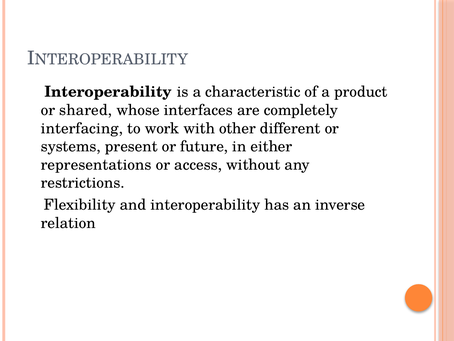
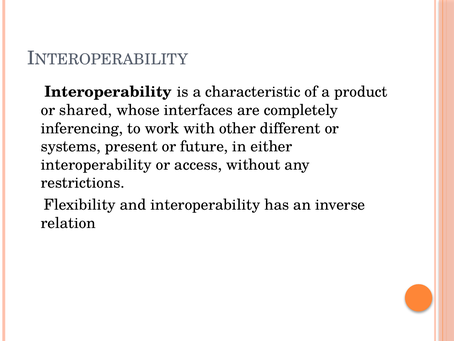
interfacing: interfacing -> inferencing (82, 128)
representations: representations -> interoperability (96, 164)
